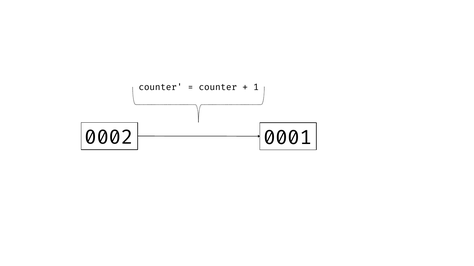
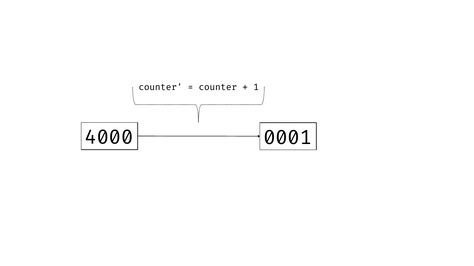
0002: 0002 -> 4000 (109, 138)
